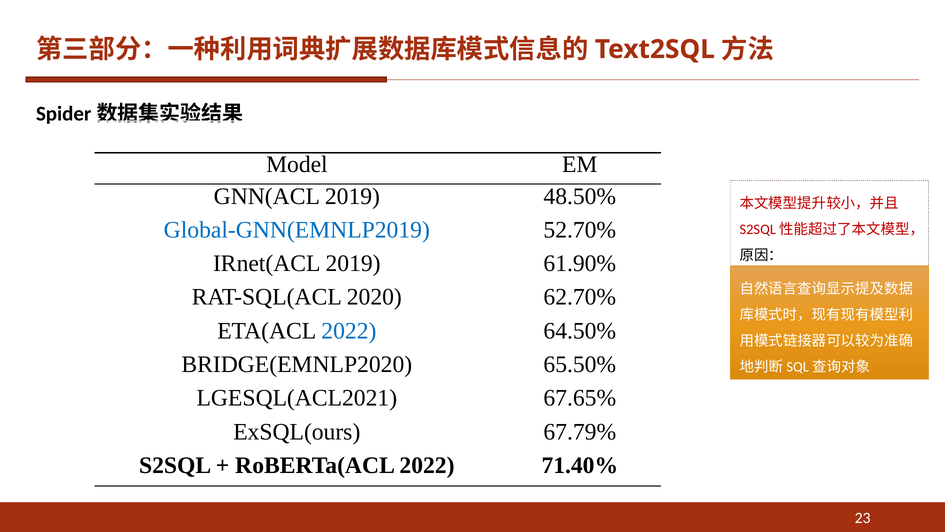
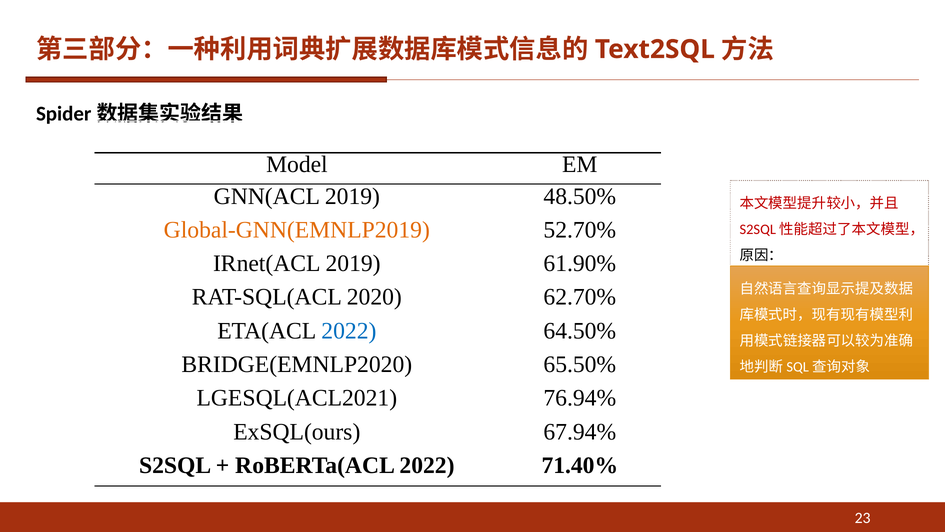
Global-GNN(EMNLP2019 colour: blue -> orange (297, 230)
67.65%: 67.65% -> 76.94% (580, 398)
67.79%: 67.79% -> 67.94% (580, 431)
